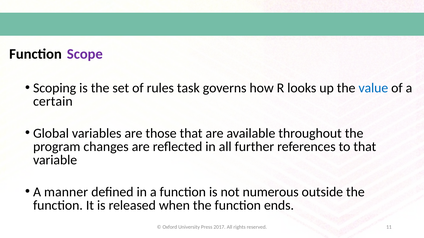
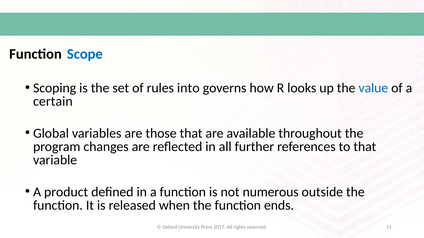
Scope colour: purple -> blue (85, 54)
task: task -> into (188, 88)
manner: manner -> product (66, 192)
